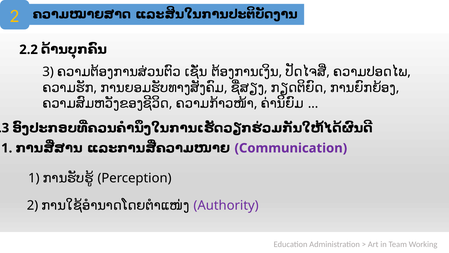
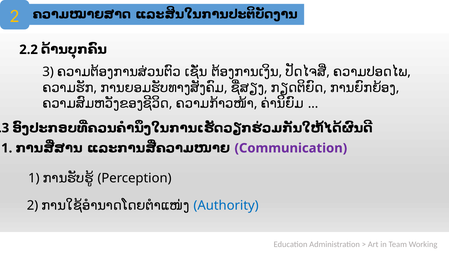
Authority colour: purple -> blue (226, 205)
